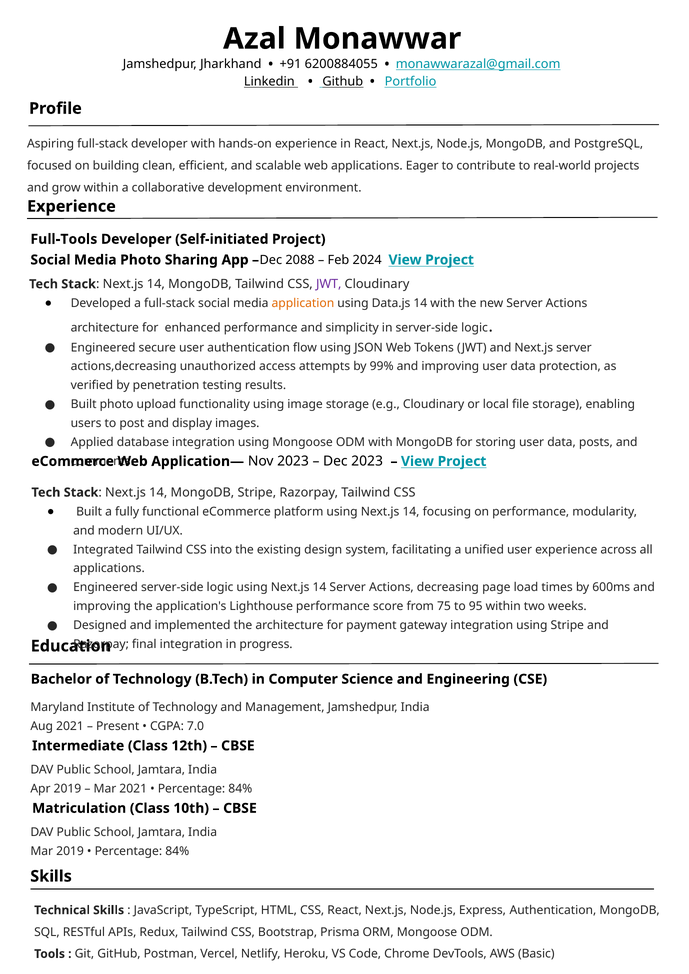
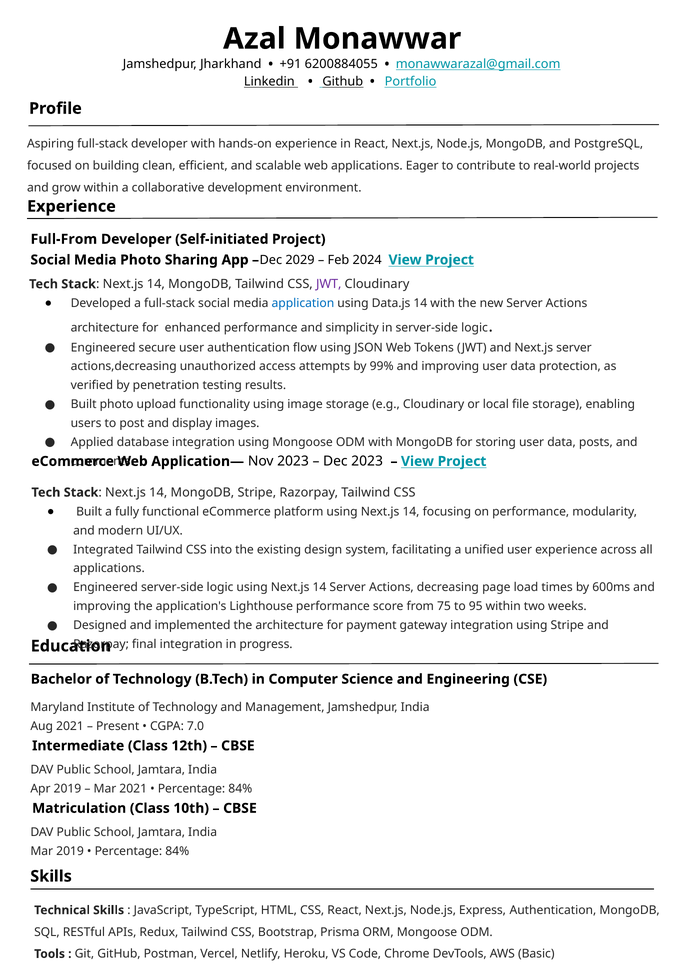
Full-Tools: Full-Tools -> Full-From (64, 239)
2088: 2088 -> 2029 (300, 260)
application colour: orange -> blue (303, 303)
